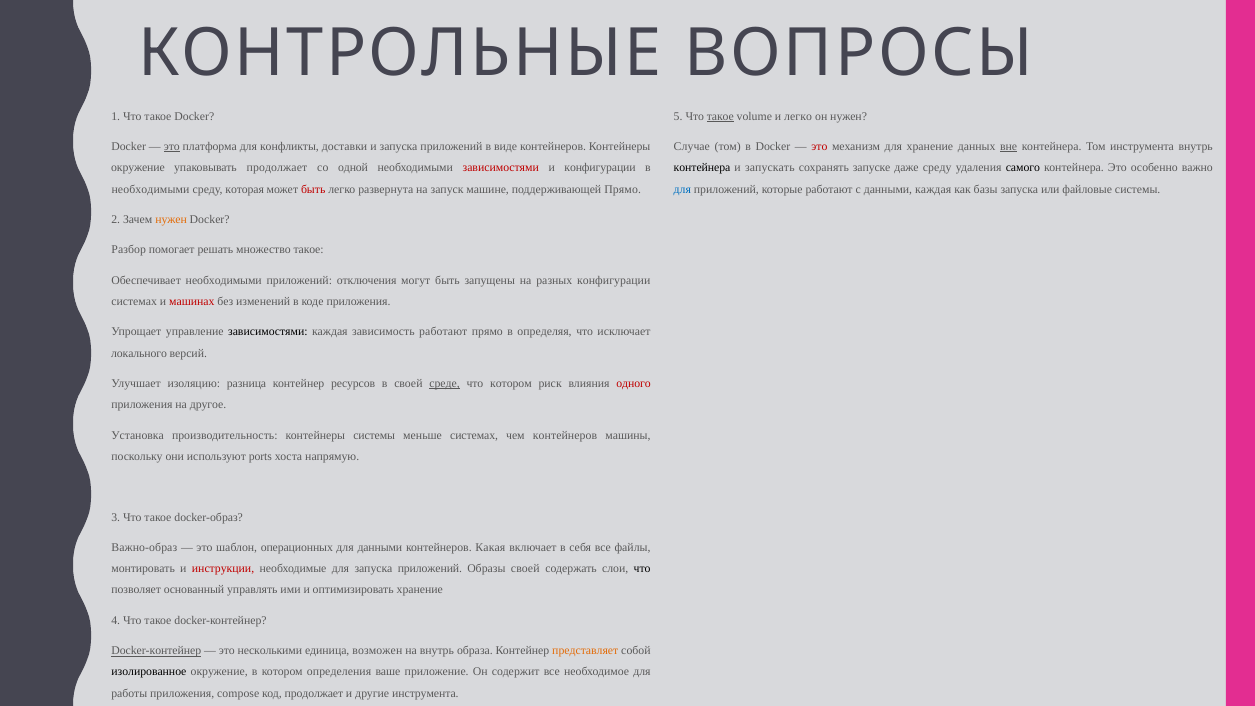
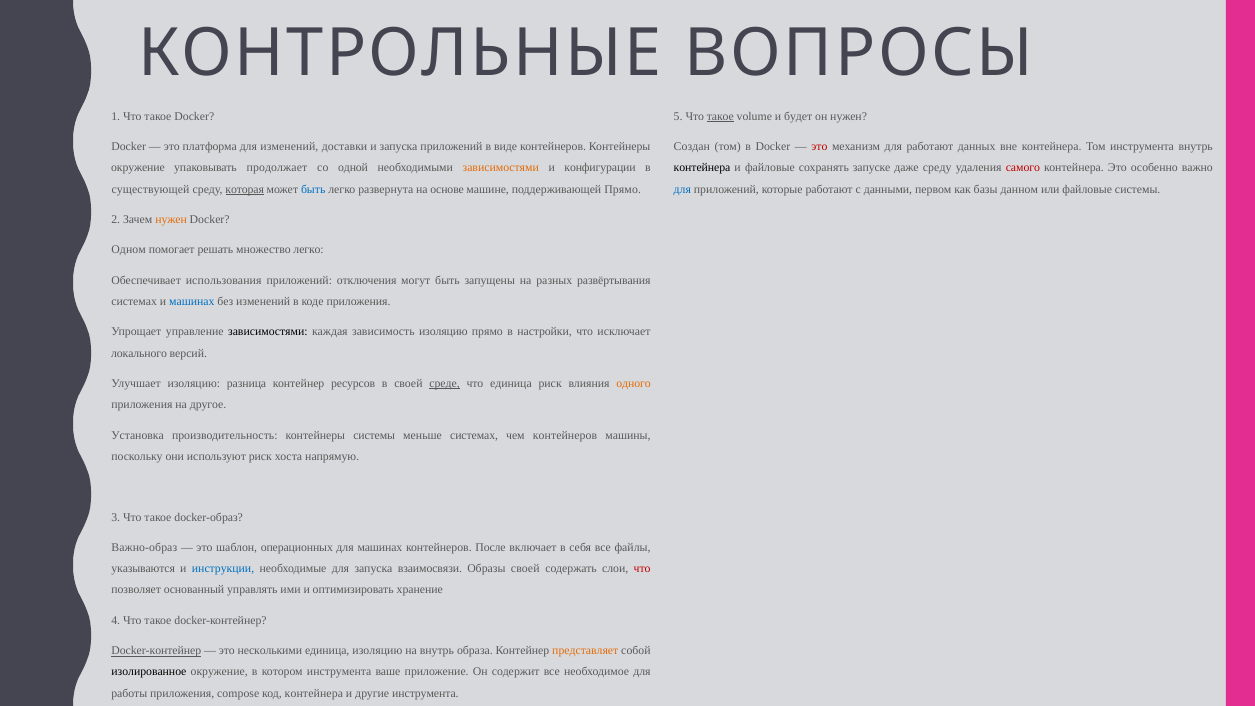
и легко: легко -> будет (798, 116)
это underline: present -> none (172, 147)
для конфликты: конфликты -> изменений (289, 147)
Случае: Случае -> Создан (692, 147)
для хранение: хранение -> работают (930, 147)
вне underline: present -> none (1009, 147)
зависимостями colour: red -> orange (501, 168)
и запускать: запускать -> файловые (770, 168)
самого colour: black -> red (1023, 168)
необходимыми: необходимыми -> существующей (151, 189)
которая underline: none -> present (245, 189)
быть colour: red -> blue (313, 189)
запуск: запуск -> основе (447, 189)
данными каждая: каждая -> первом (933, 189)
базы запуска: запуска -> данном (1019, 189)
Разбор: Разбор -> Одном (129, 250)
множество такое: такое -> легко (309, 250)
Обеспечивает необходимыми: необходимыми -> использования (224, 280)
разных конфигурации: конфигурации -> развёртывания (614, 280)
машинах colour: red -> blue (192, 302)
зависимость работают: работают -> изоляцию (443, 332)
определяя: определяя -> настройки (545, 332)
что котором: котором -> единица (511, 384)
одного colour: red -> orange (634, 384)
используют ports: ports -> риск (260, 456)
для данными: данными -> машинах (380, 548)
Какая: Какая -> После (491, 548)
монтировать: монтировать -> указываются (143, 569)
инструкции colour: red -> blue (223, 569)
для запуска приложений: приложений -> взаимосвязи (430, 569)
что colour: black -> red (642, 569)
единица возможен: возможен -> изоляцию (377, 651)
котором определения: определения -> инструмента (339, 672)
код продолжает: продолжает -> контейнера (314, 693)
